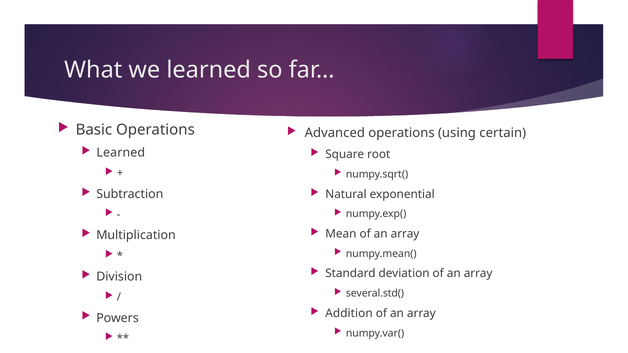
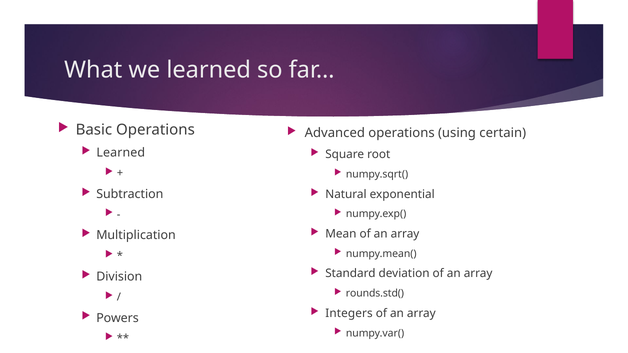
several.std(: several.std( -> rounds.std( (375, 294)
Addition: Addition -> Integers (349, 314)
